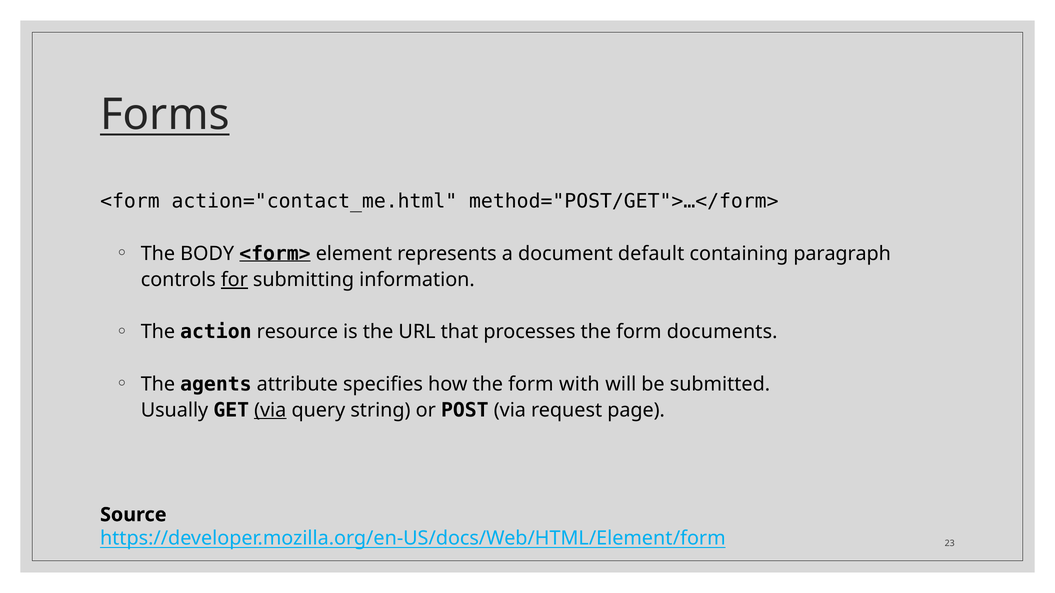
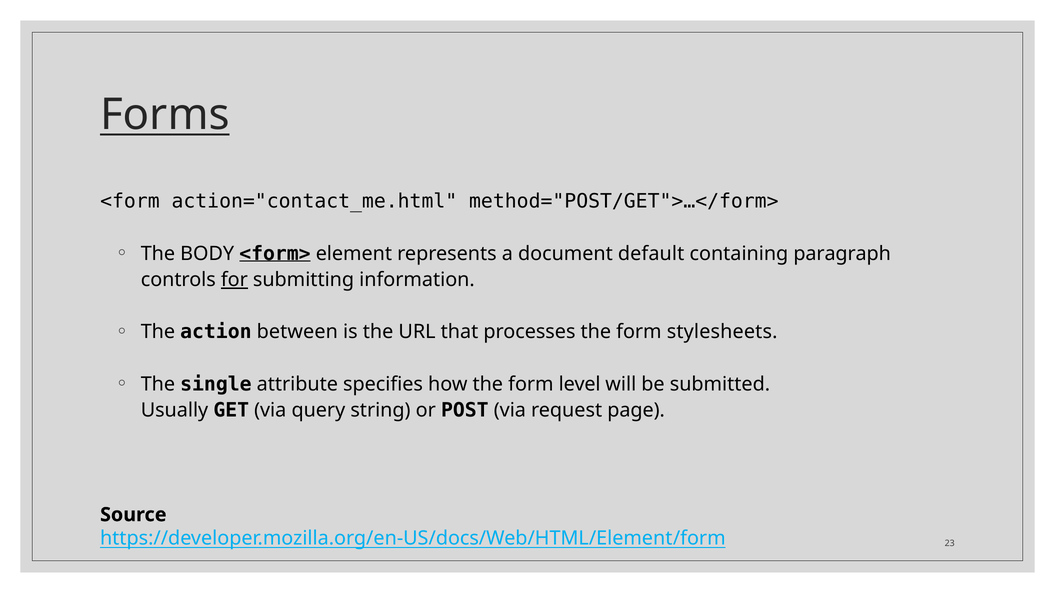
resource: resource -> between (297, 332)
documents: documents -> stylesheets (722, 332)
agents: agents -> single (216, 384)
with: with -> level (580, 384)
via underline: present -> none (270, 410)
